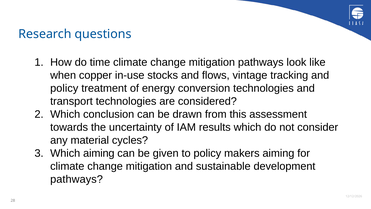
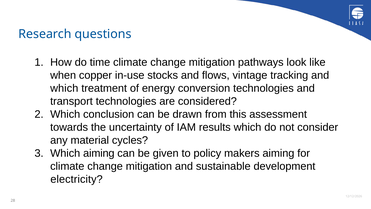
policy: policy -> which (64, 88)
pathways: pathways -> electricity (77, 179)
